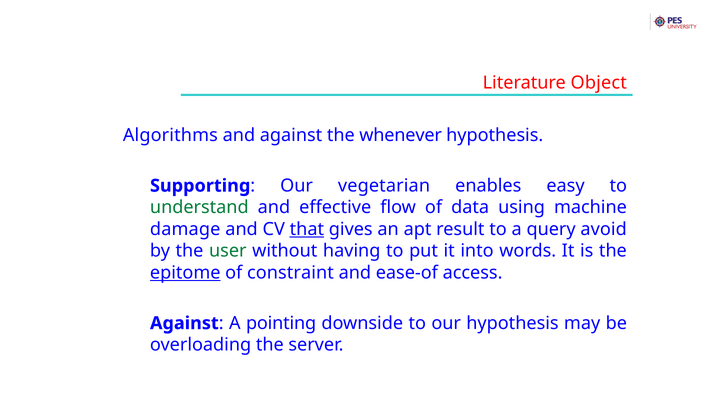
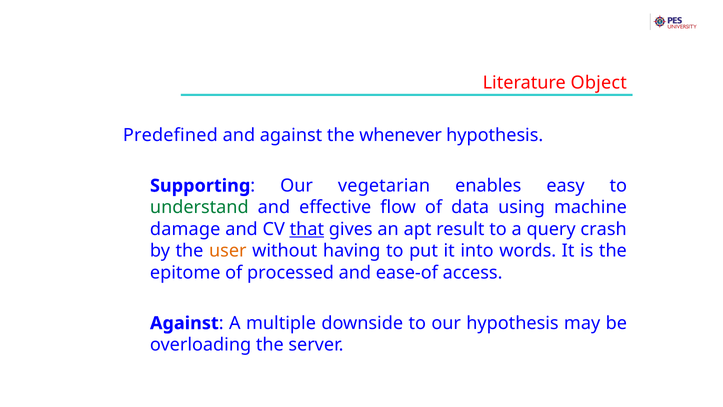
Algorithms: Algorithms -> Predefined (170, 135)
avoid: avoid -> crash (604, 229)
user colour: green -> orange (228, 251)
epitome underline: present -> none (185, 272)
constraint: constraint -> processed (290, 272)
pointing: pointing -> multiple (281, 323)
